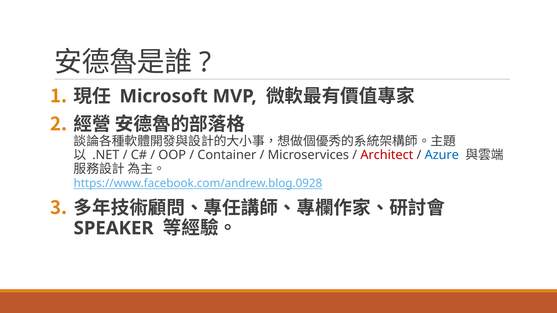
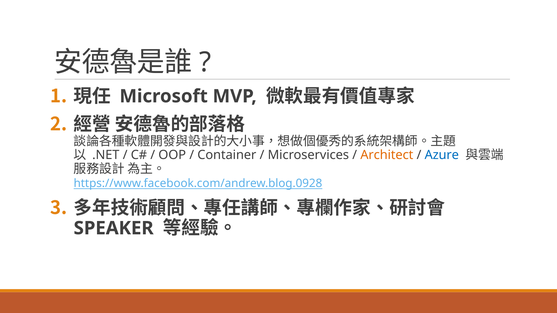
Architect colour: red -> orange (387, 155)
